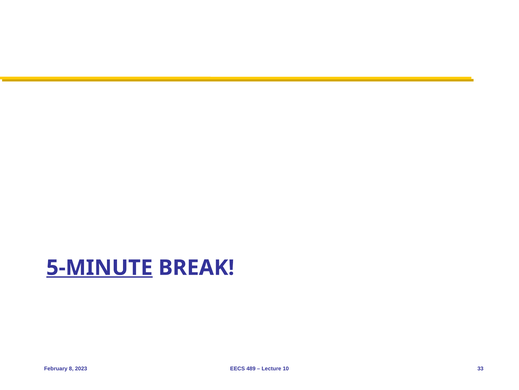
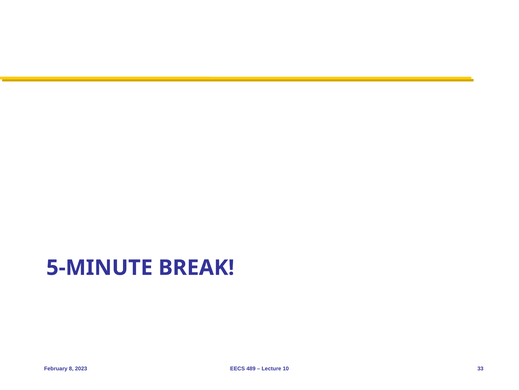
5-MINUTE underline: present -> none (99, 267)
